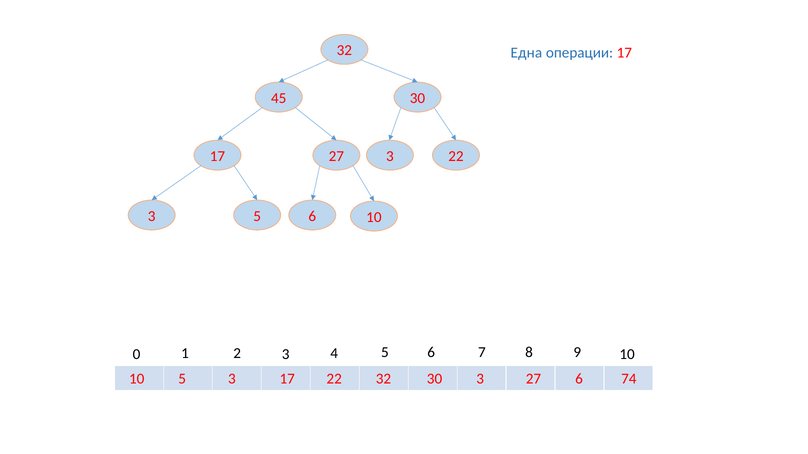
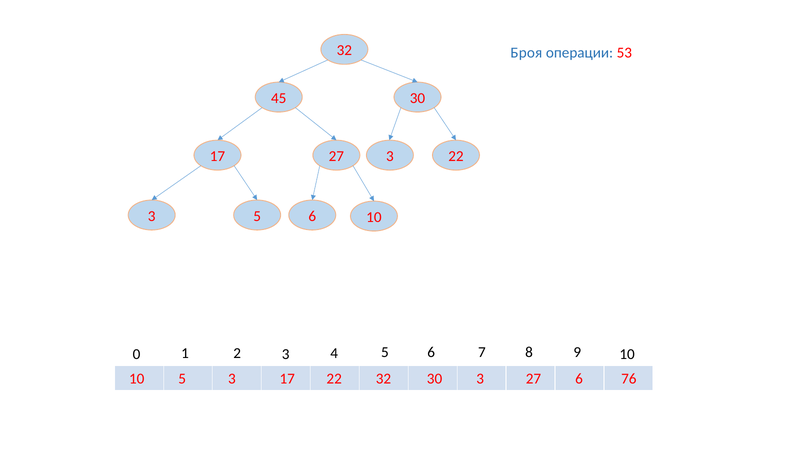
Една: Една -> Броя (526, 53)
операции 17: 17 -> 53 (624, 53)
74: 74 -> 76 (629, 379)
